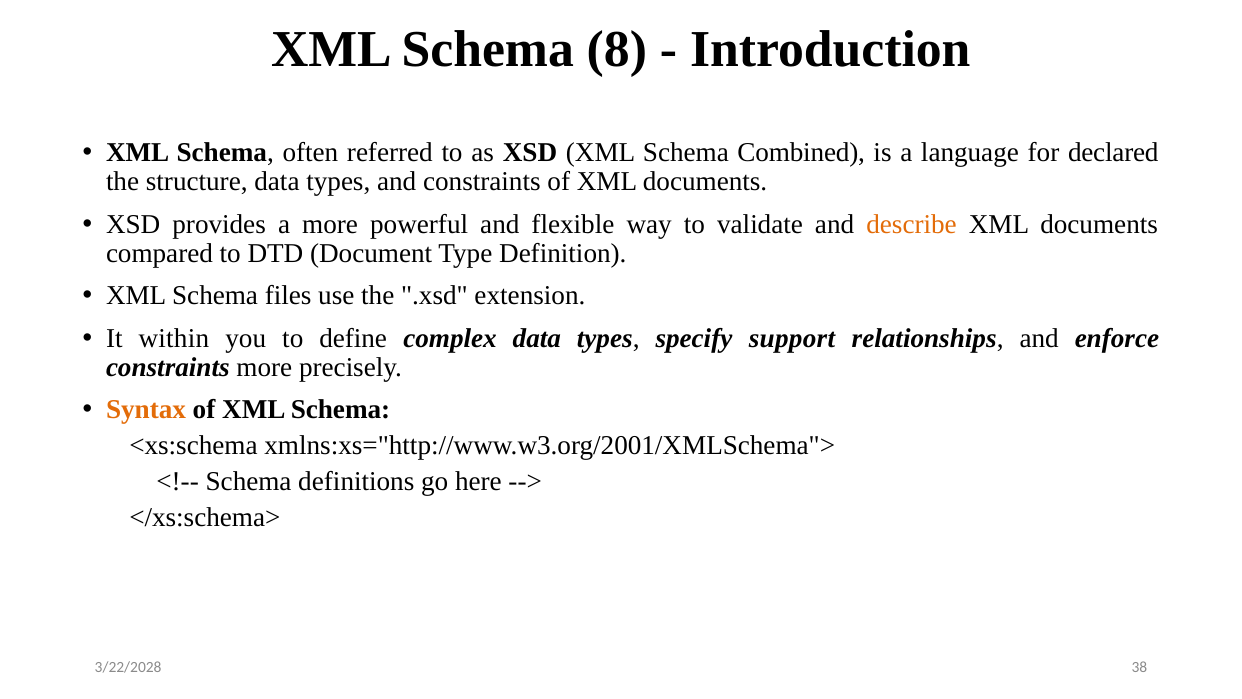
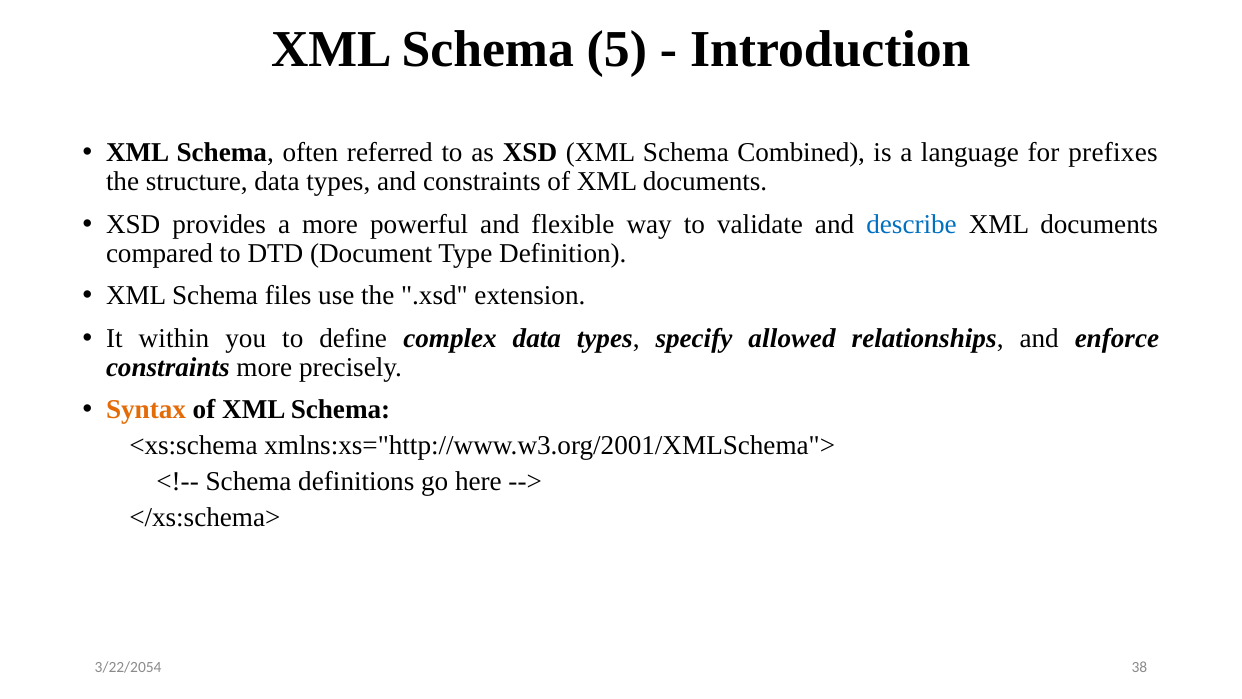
8: 8 -> 5 (617, 49)
declared: declared -> prefixes (1113, 153)
describe colour: orange -> blue (912, 224)
support: support -> allowed (792, 338)
3/22/2028: 3/22/2028 -> 3/22/2054 (128, 667)
